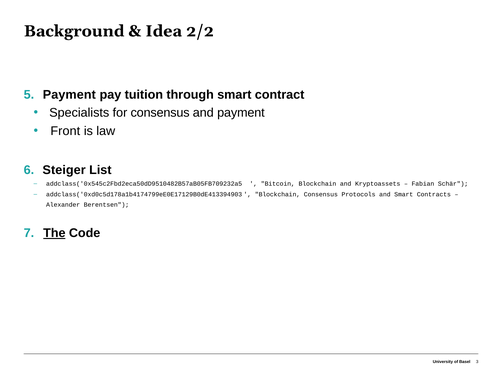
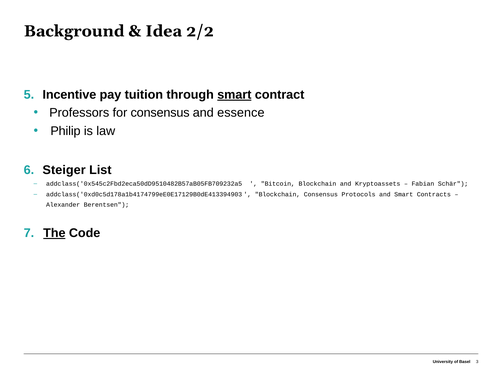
Payment: Payment -> Incentive (69, 95)
smart underline: none -> present (234, 95)
Specialists: Specialists -> Professors (79, 113)
and payment: payment -> essence (241, 113)
Front: Front -> Philip (65, 131)
